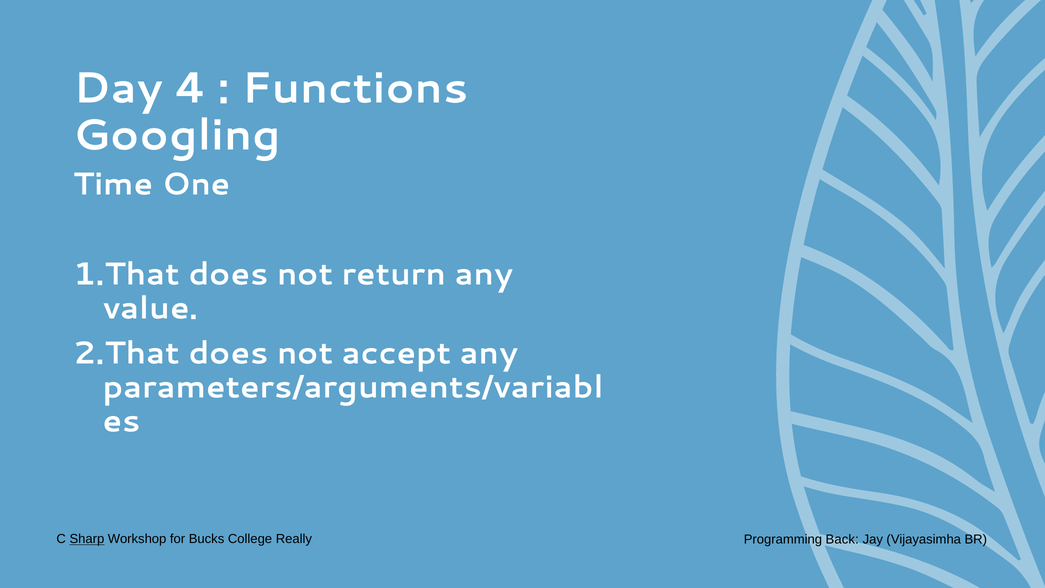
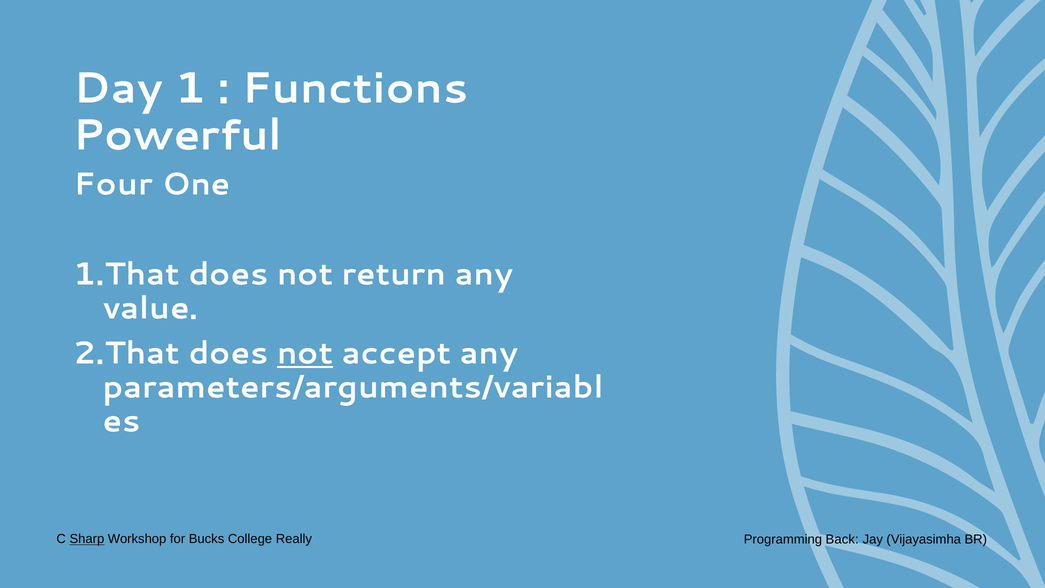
4: 4 -> 1 (190, 89)
Googling: Googling -> Powerful (177, 136)
Time: Time -> Four (113, 184)
not underline: none -> present (305, 353)
